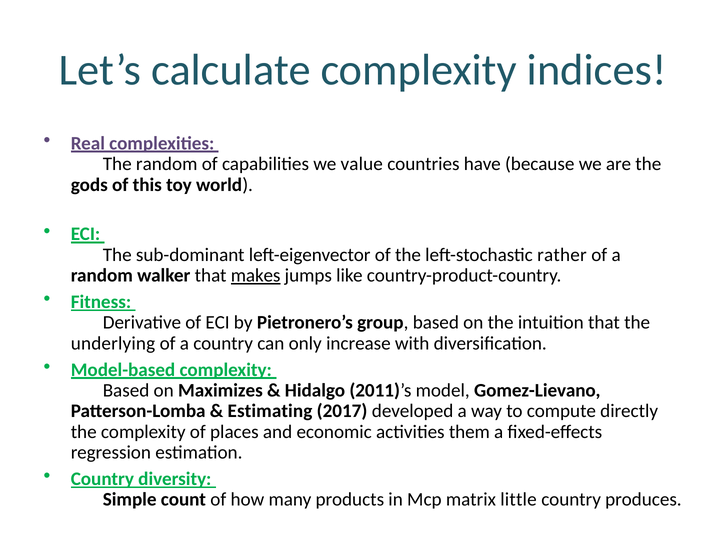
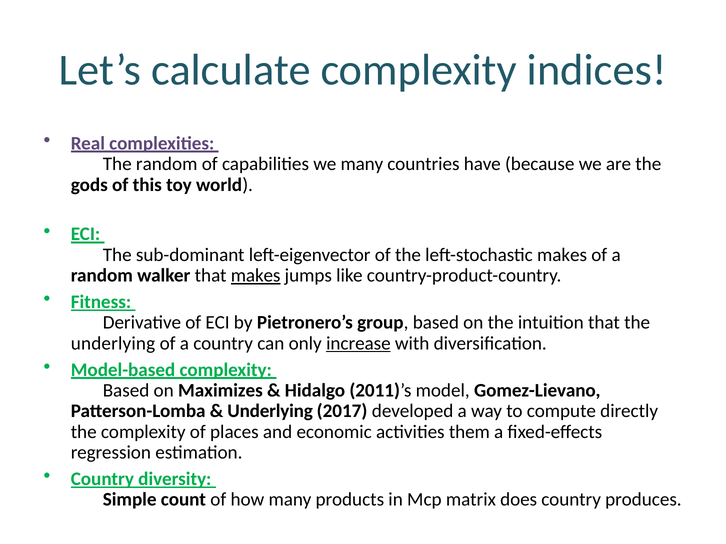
we value: value -> many (362, 164)
left-stochastic rather: rather -> makes (562, 255)
increase underline: none -> present (358, 344)
Estimating: Estimating -> Underlying (270, 412)
little: little -> does (519, 500)
